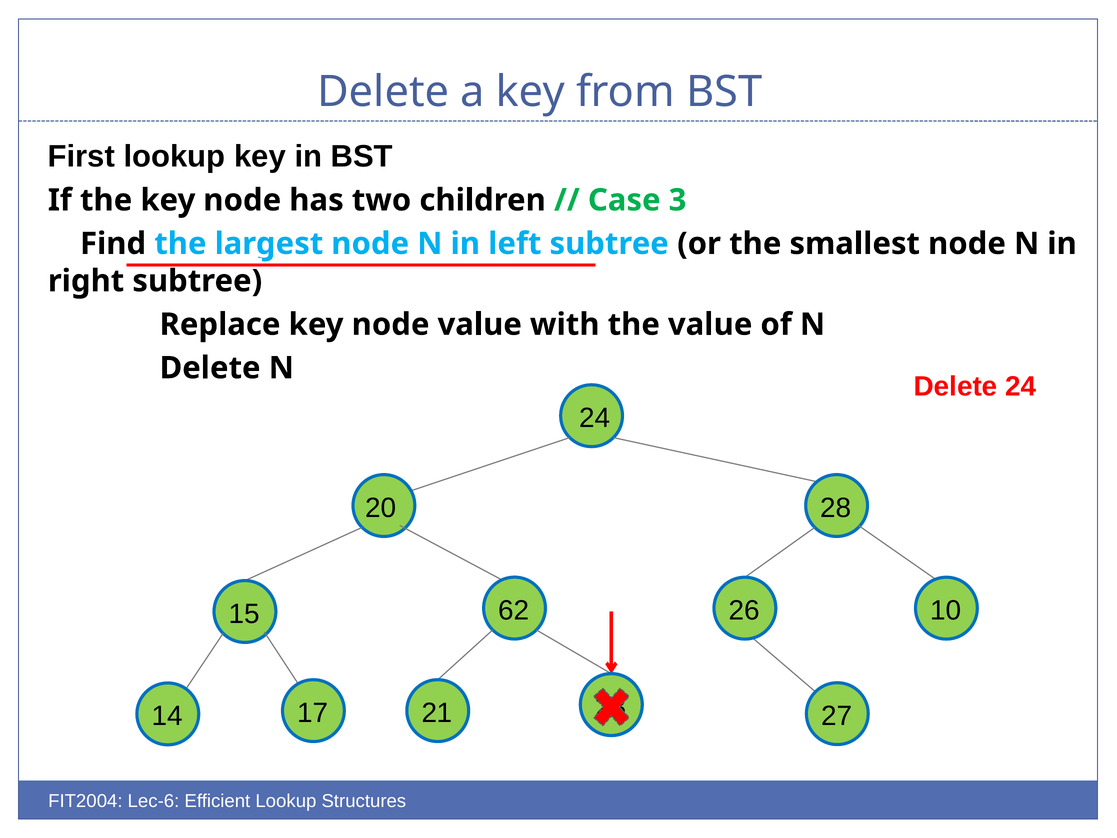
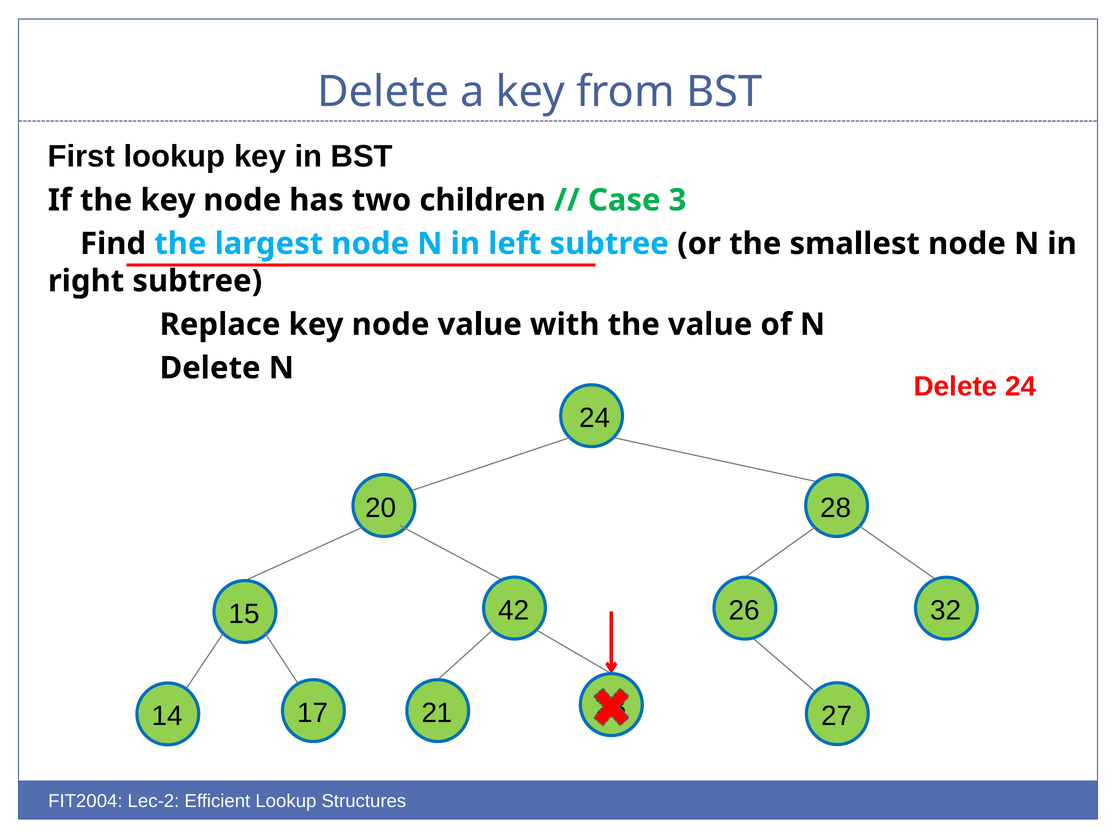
10: 10 -> 32 (946, 610)
62: 62 -> 42 (514, 610)
Lec-6: Lec-6 -> Lec-2 (153, 801)
